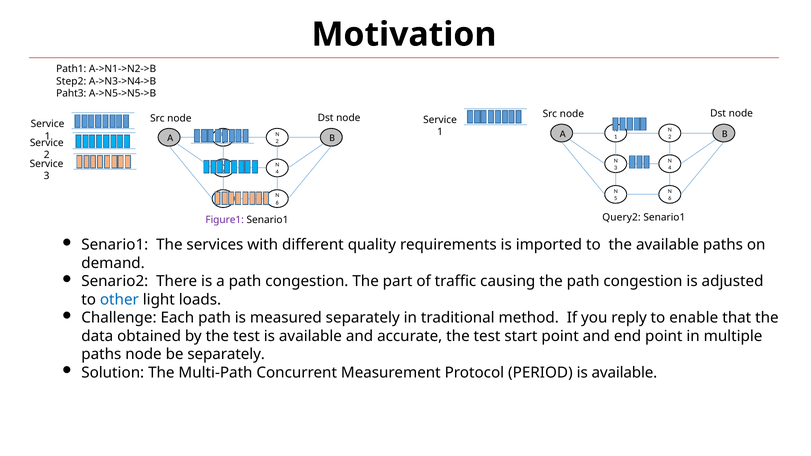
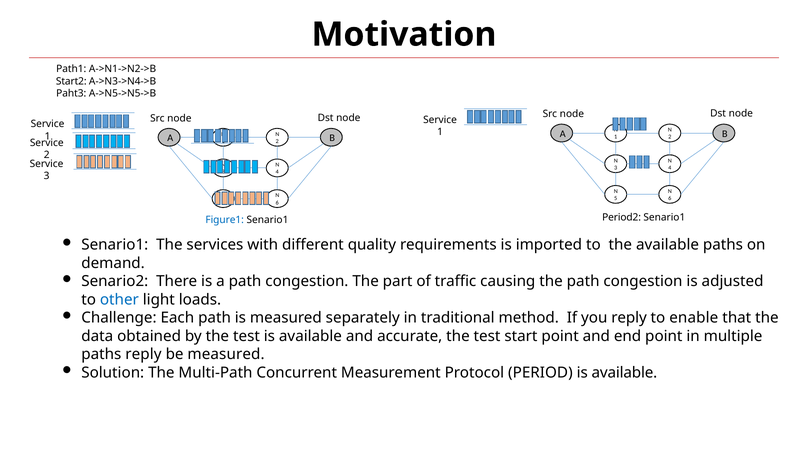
Step2: Step2 -> Start2 (71, 81)
Figure1 colour: purple -> blue (225, 220)
Query2: Query2 -> Period2 (622, 218)
paths node: node -> reply (143, 355)
be separately: separately -> measured (226, 355)
